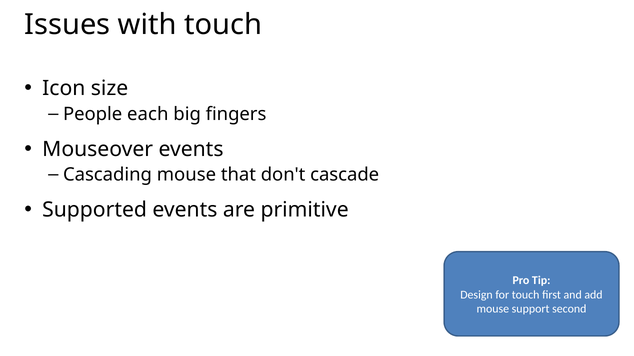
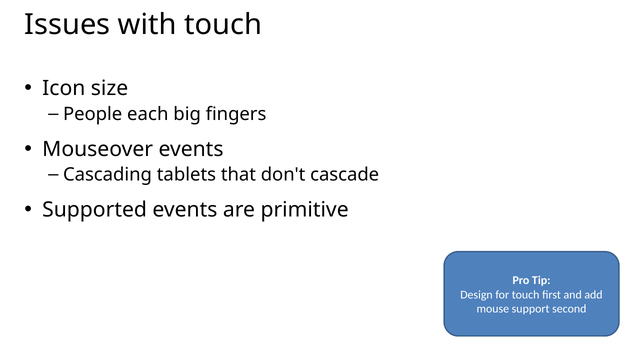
Cascading mouse: mouse -> tablets (186, 175)
